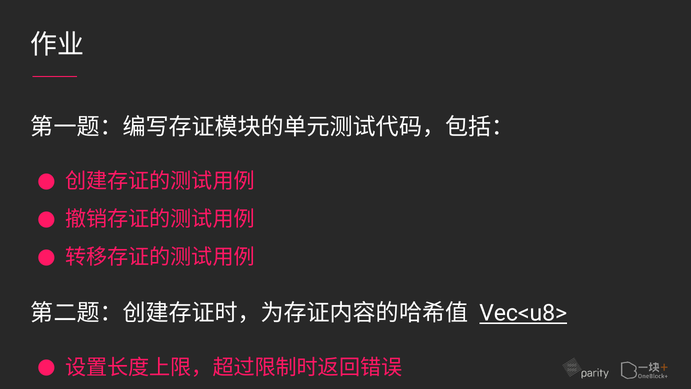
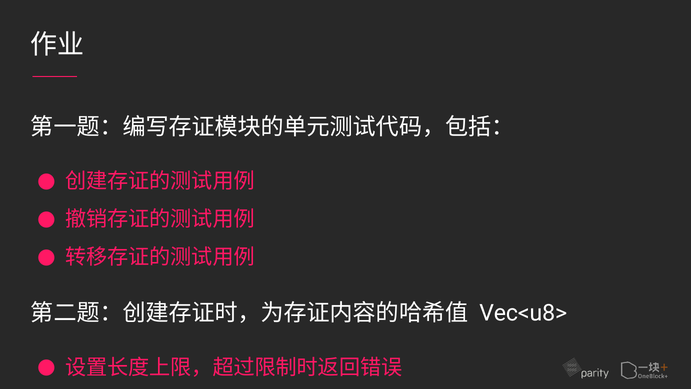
Vec<u8> underline: present -> none (523, 313)
